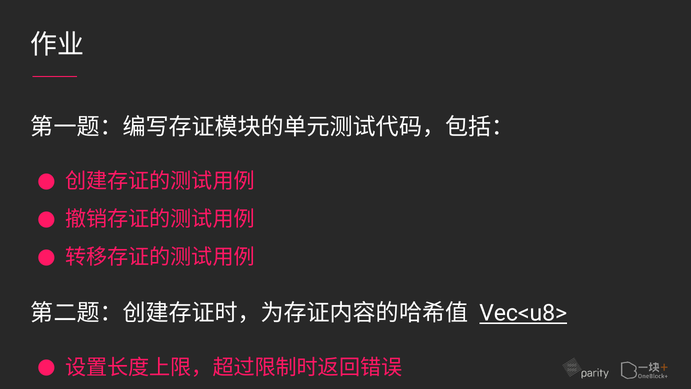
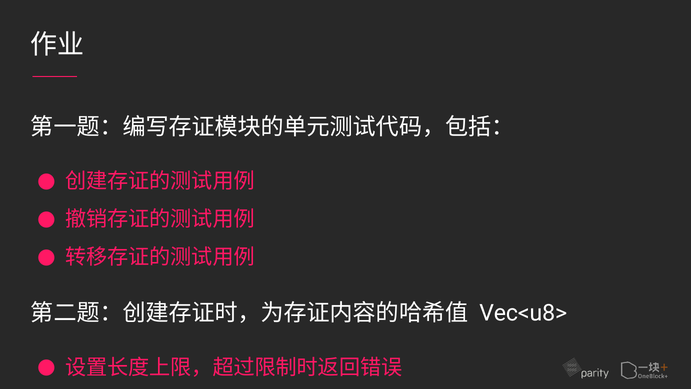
Vec<u8> underline: present -> none (523, 313)
